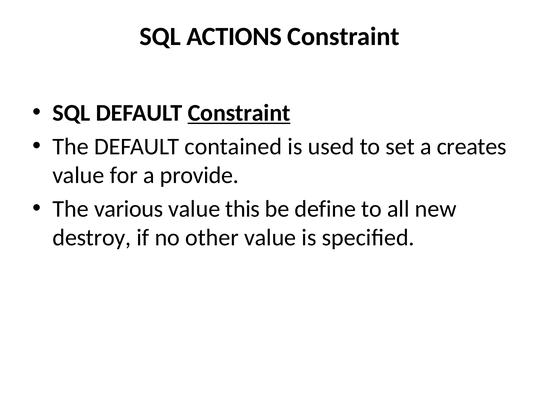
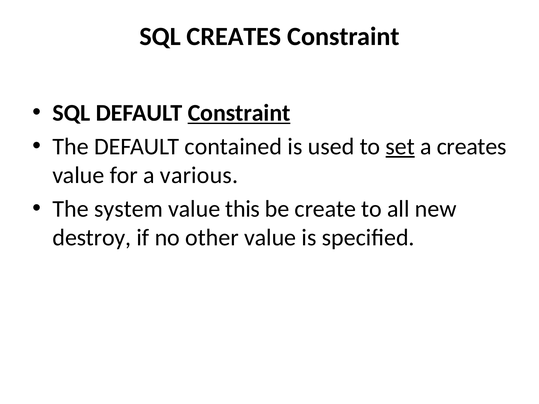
SQL ACTIONS: ACTIONS -> CREATES (234, 36)
set underline: none -> present (400, 147)
provide: provide -> various (199, 175)
various: various -> system (128, 209)
define: define -> create (325, 209)
